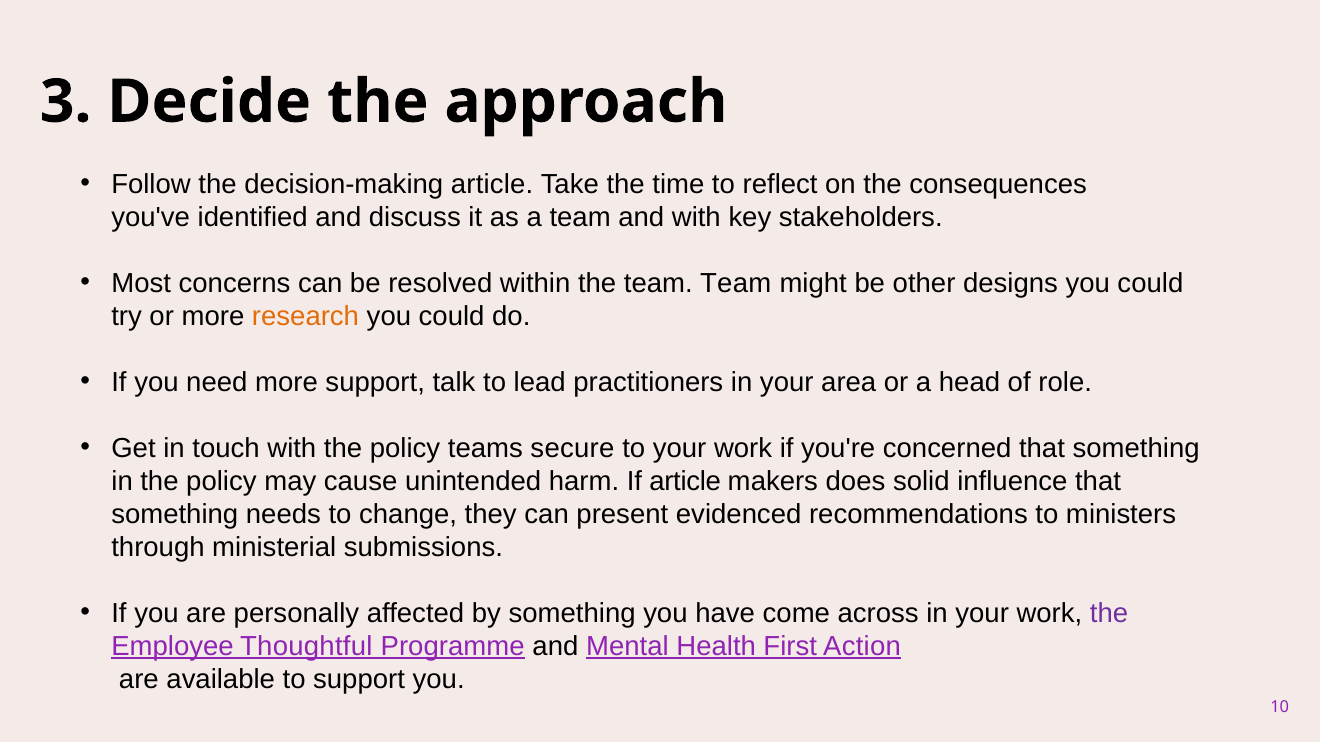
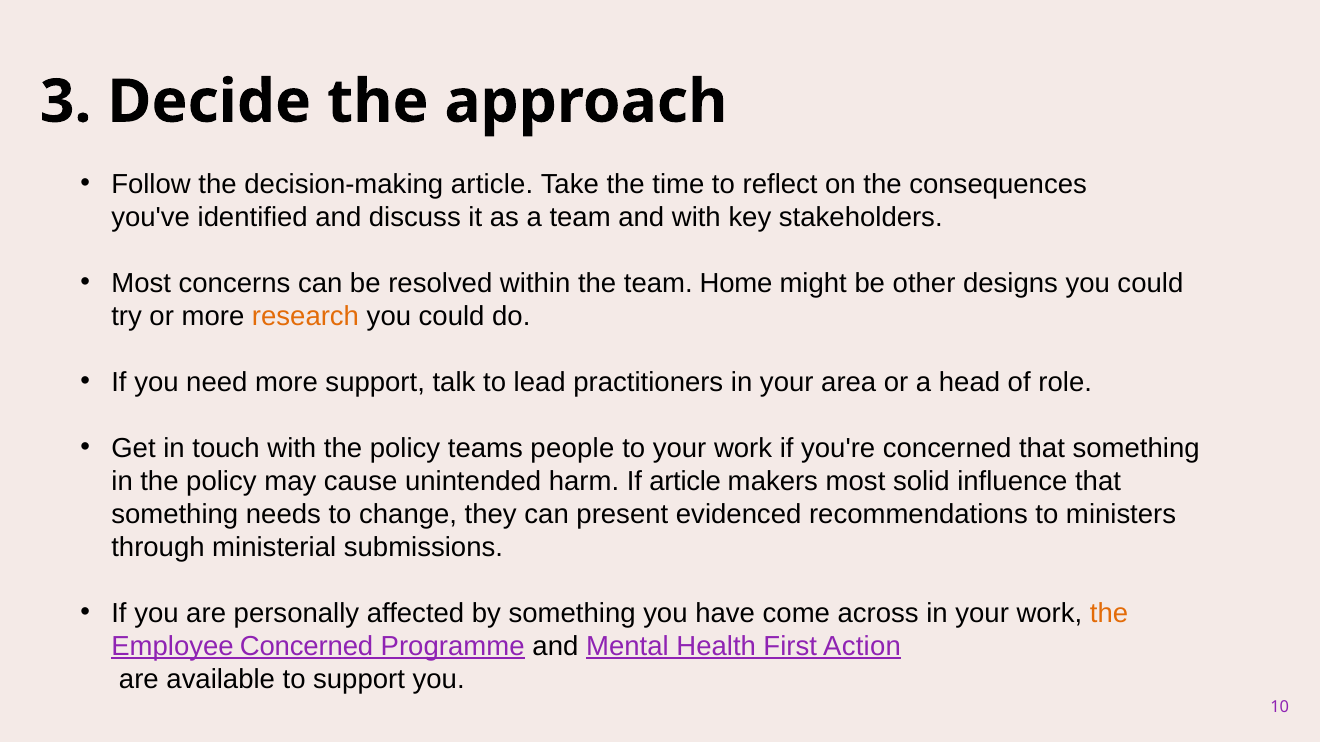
team Team: Team -> Home (736, 283)
secure: secure -> people (572, 448)
makers does: does -> most (856, 481)
the colour: purple -> orange (1109, 614)
Employee Thoughtful: Thoughtful -> Concerned (307, 647)
